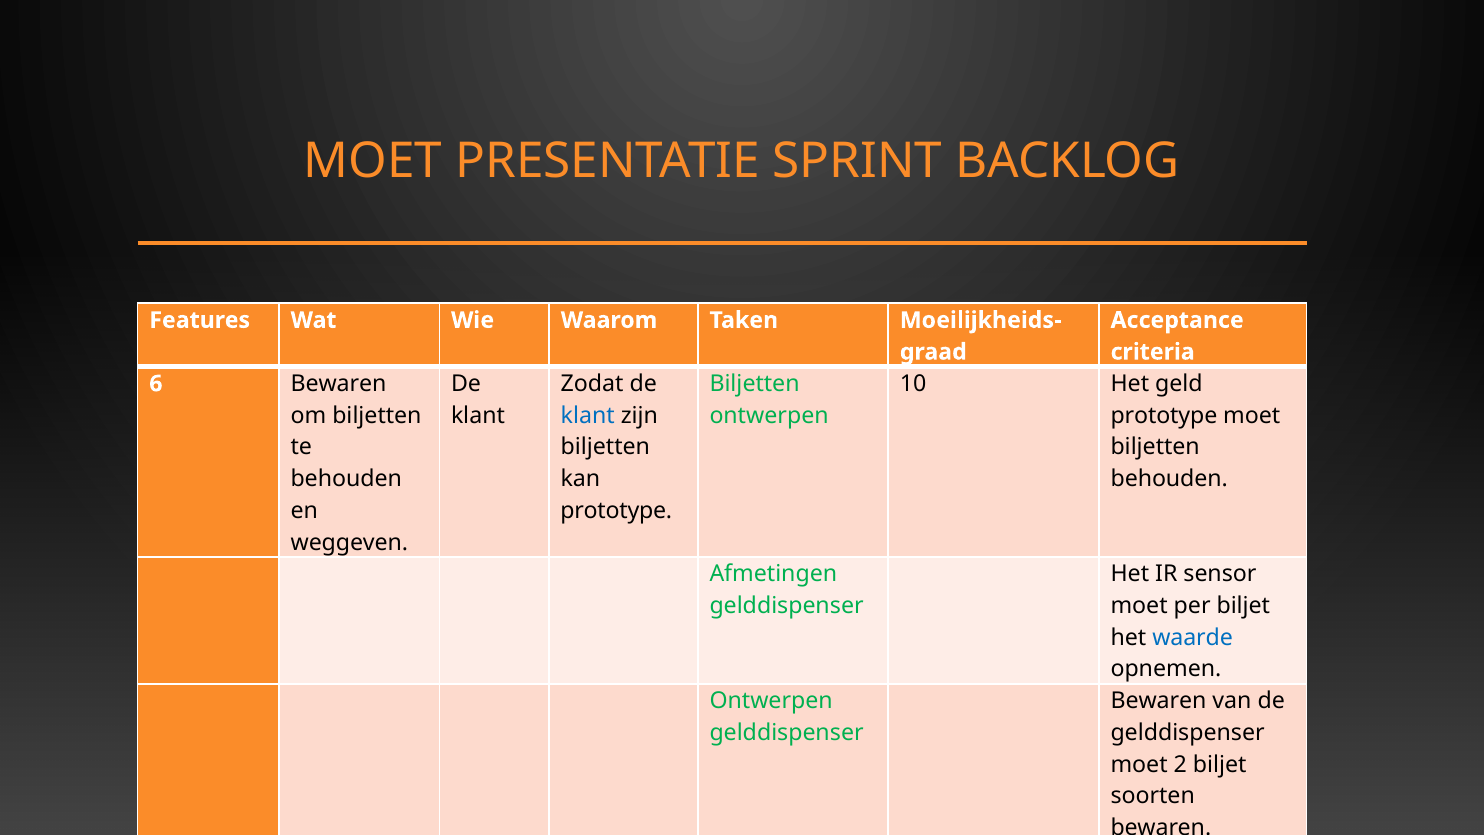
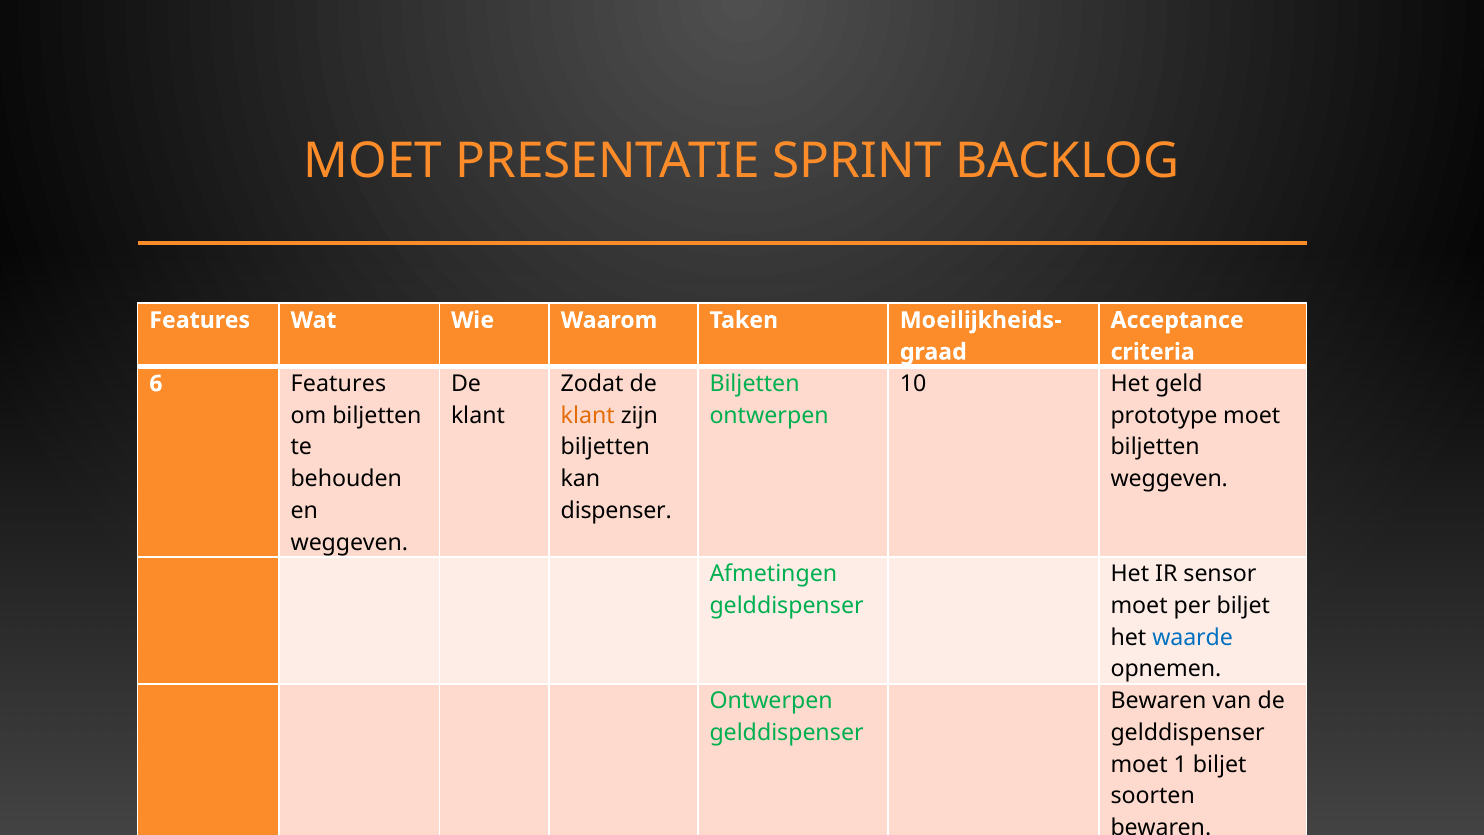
6 Bewaren: Bewaren -> Features (338, 384)
klant colour: blue -> orange (588, 415)
behouden: behouden -> weggeven (1169, 479)
prototype: prototype -> dispenser (616, 510)
2: 2 -> 1 (1180, 764)
